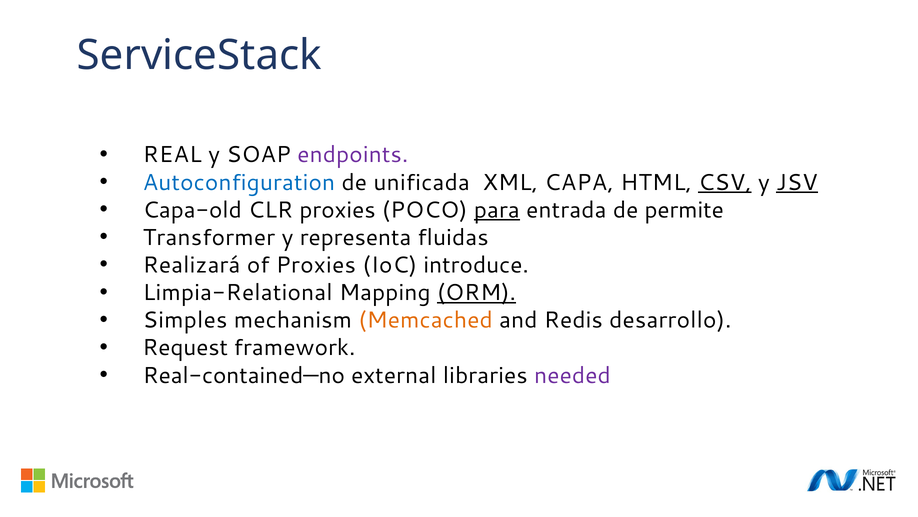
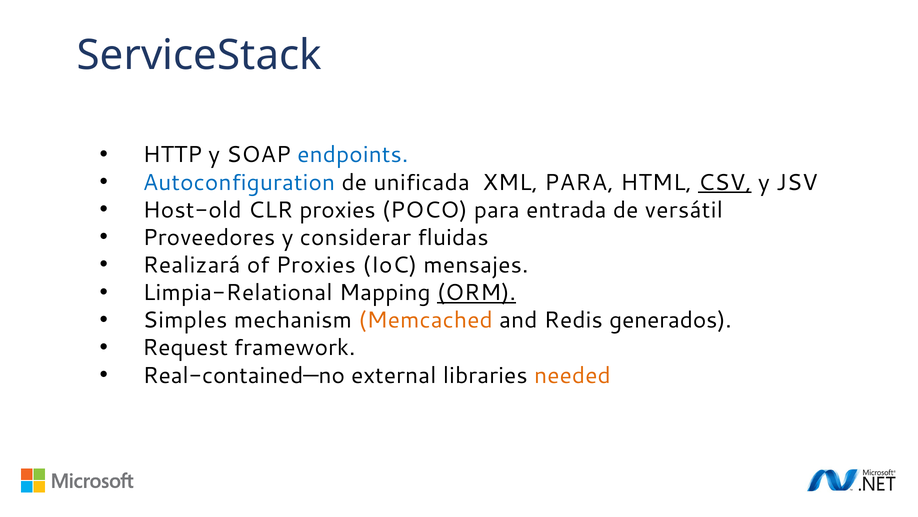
REAL: REAL -> HTTP (172, 155)
endpoints colour: purple -> blue (353, 155)
XML CAPA: CAPA -> PARA (579, 182)
JSV underline: present -> none (797, 182)
Capa-old: Capa-old -> Host-old (192, 210)
para underline: present -> none (497, 210)
permite: permite -> versátil (684, 210)
Transformer: Transformer -> Proveedores (209, 237)
representa: representa -> considerar (355, 237)
introduce: introduce -> mensajes (476, 265)
desarrollo: desarrollo -> generados (670, 320)
needed colour: purple -> orange (572, 375)
